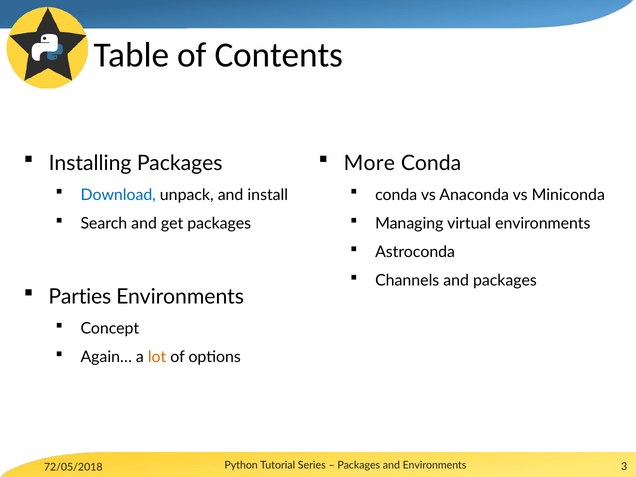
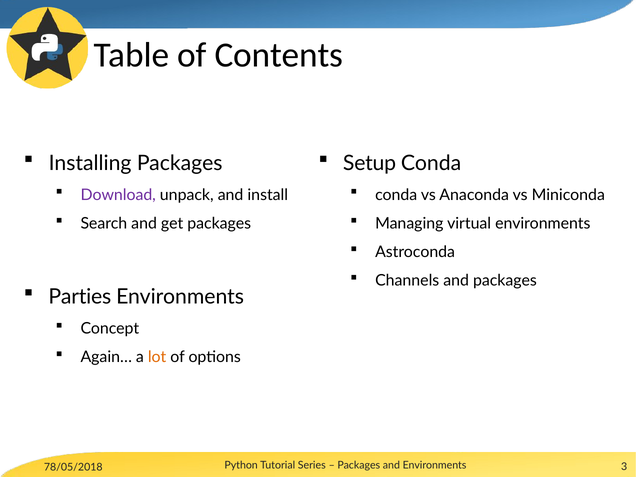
More: More -> Setup (370, 163)
Download colour: blue -> purple (118, 195)
72/05/2018: 72/05/2018 -> 78/05/2018 (73, 467)
